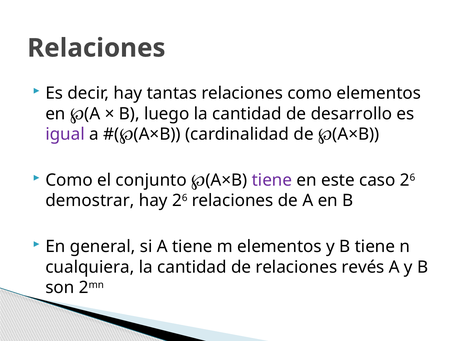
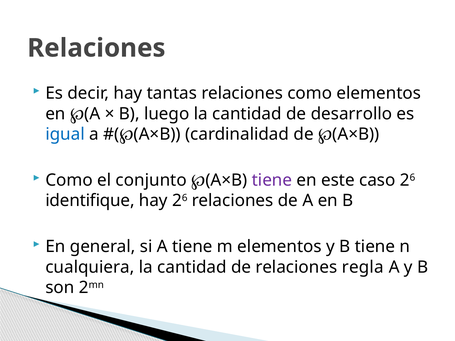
igual colour: purple -> blue (65, 134)
demostrar: demostrar -> identifique (90, 201)
revés: revés -> regla (363, 267)
